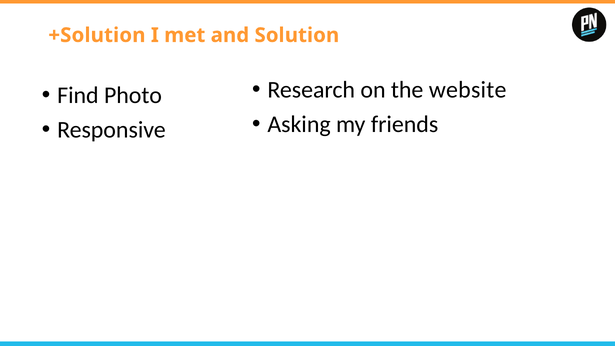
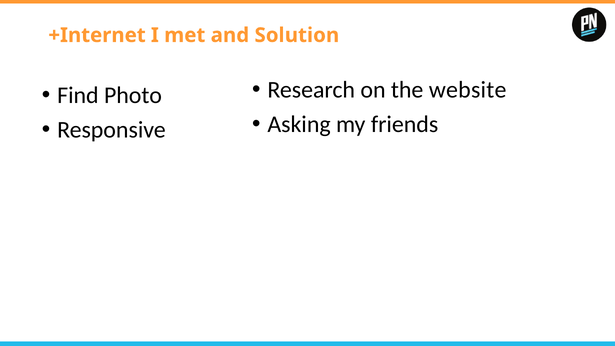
+Solution: +Solution -> +Internet (97, 35)
